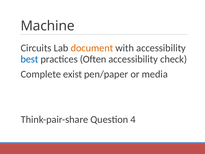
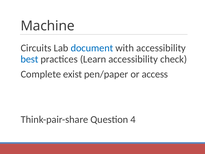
document colour: orange -> blue (92, 48)
Often: Often -> Learn (93, 59)
media: media -> access (155, 74)
